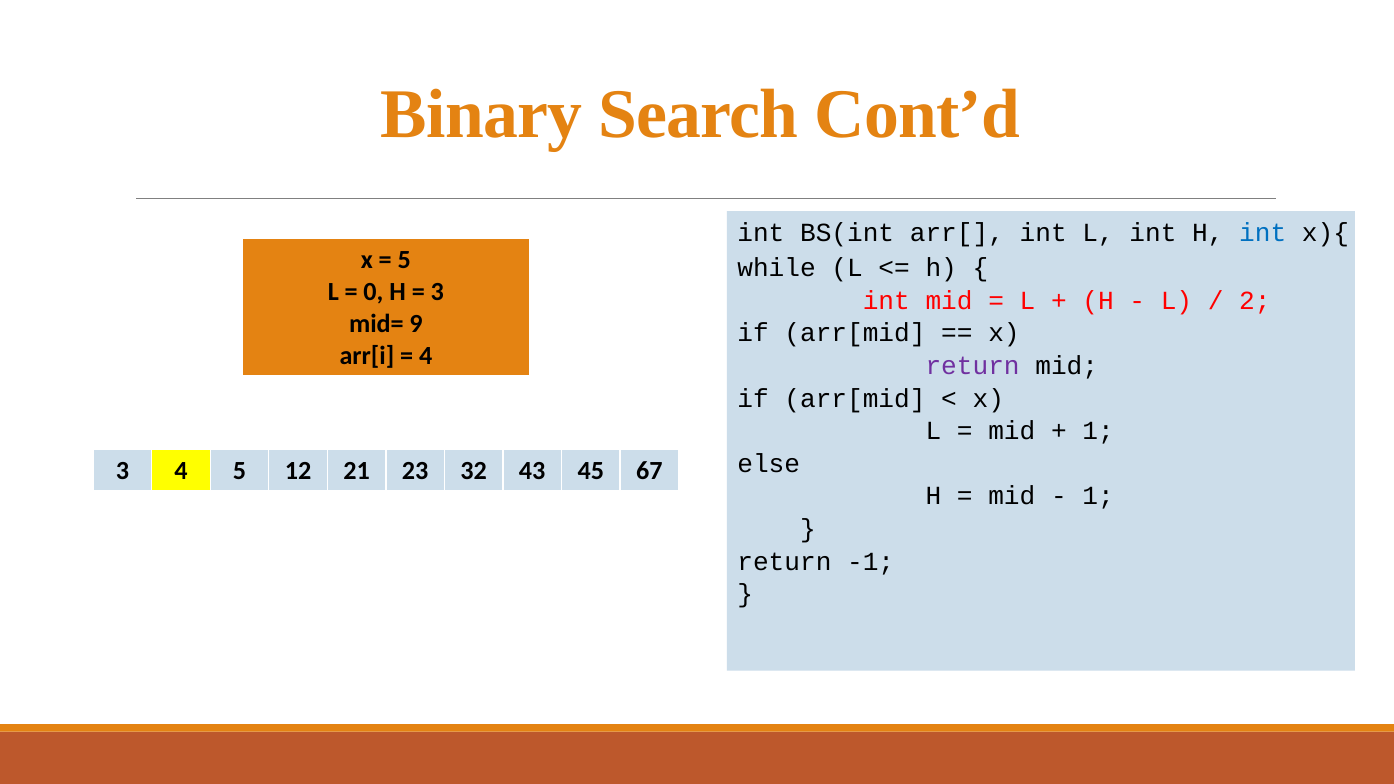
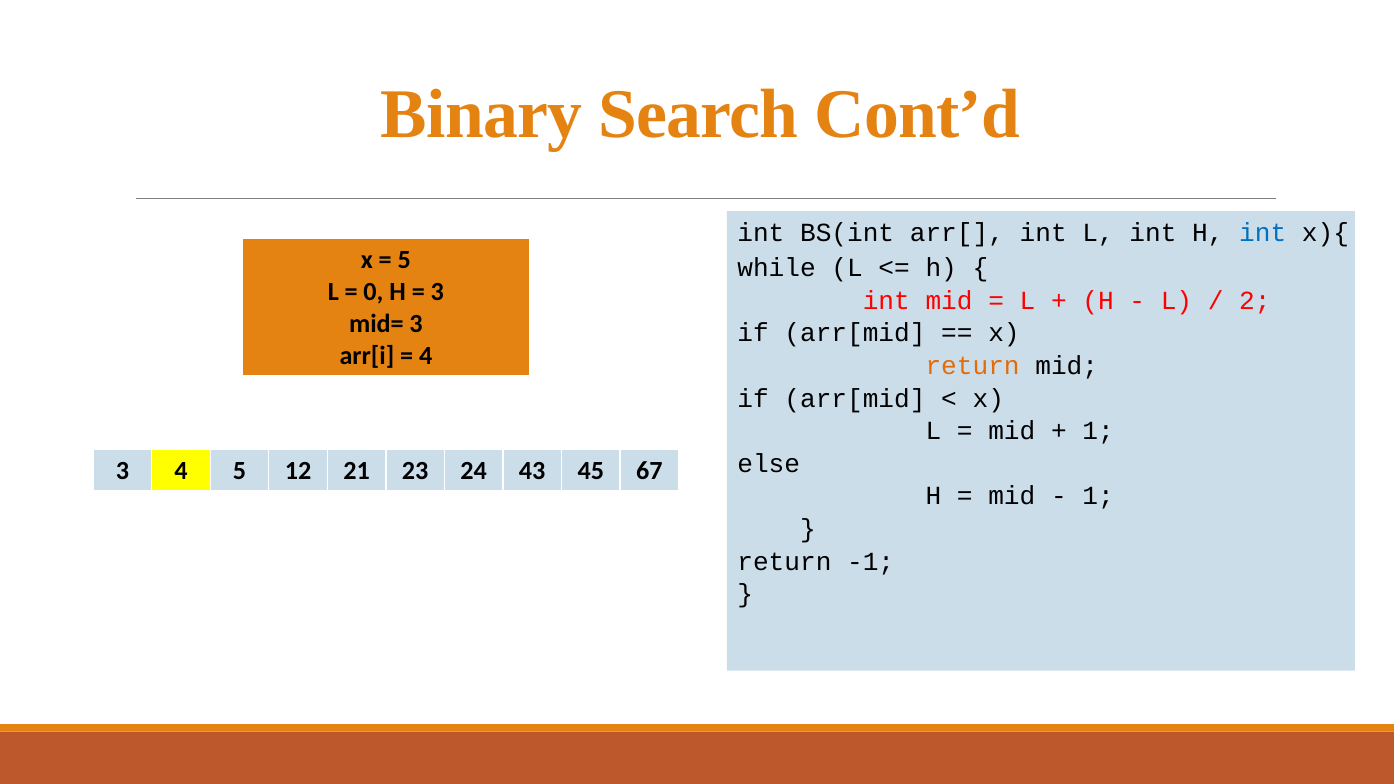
mid= 9: 9 -> 3 (416, 324)
return colour: purple -> orange (973, 366)
32: 32 -> 24 (474, 471)
